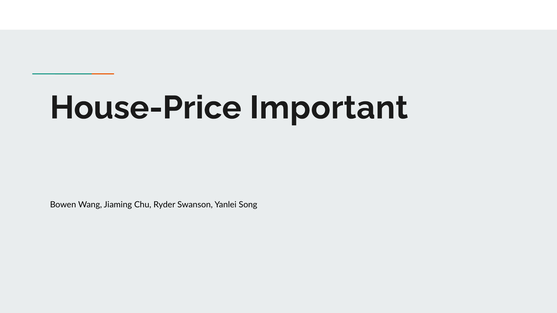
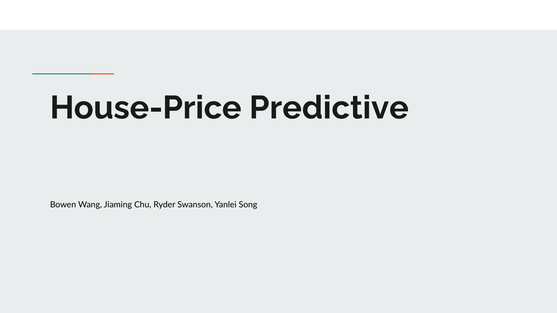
Important: Important -> Predictive (329, 108)
